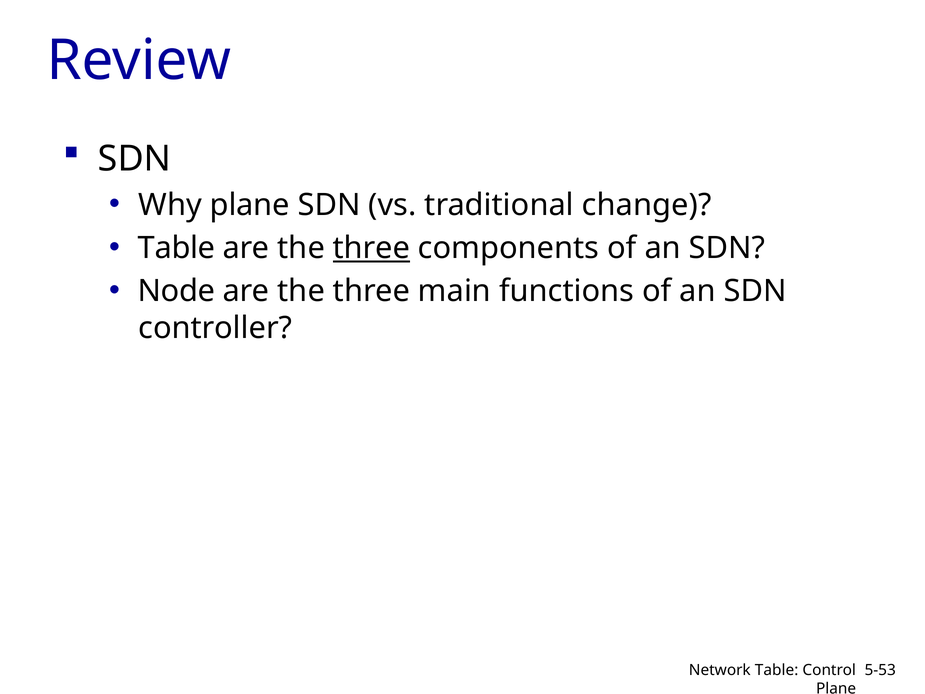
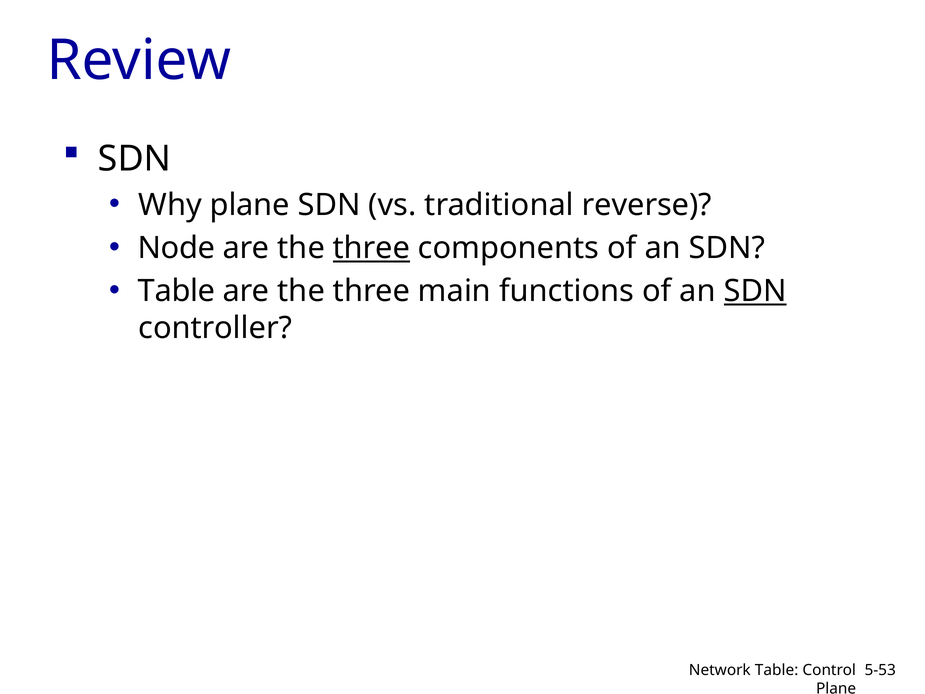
change: change -> reverse (647, 205)
Table: Table -> Node (177, 248)
Node: Node -> Table (177, 291)
SDN underline: none -> present (755, 291)
